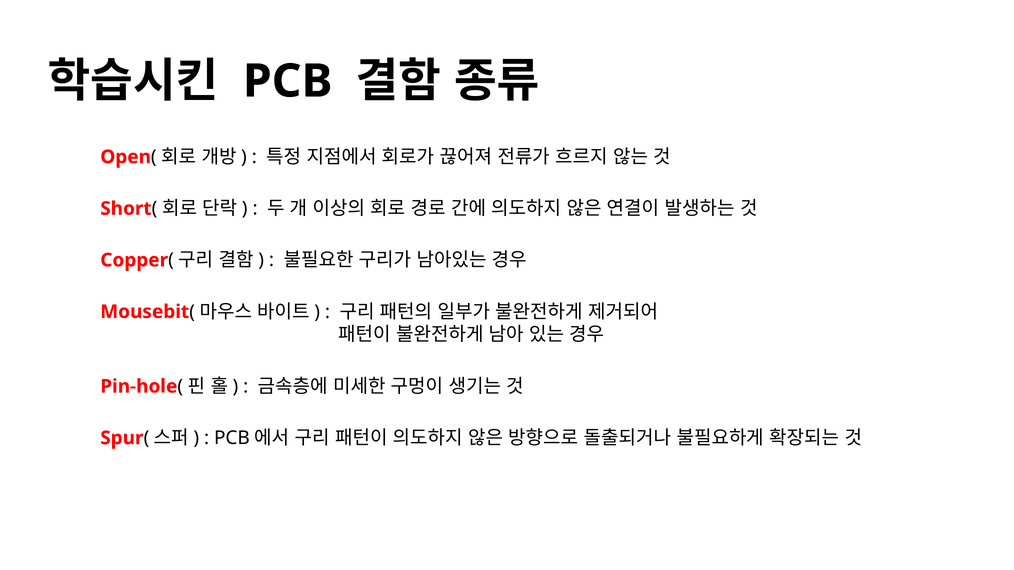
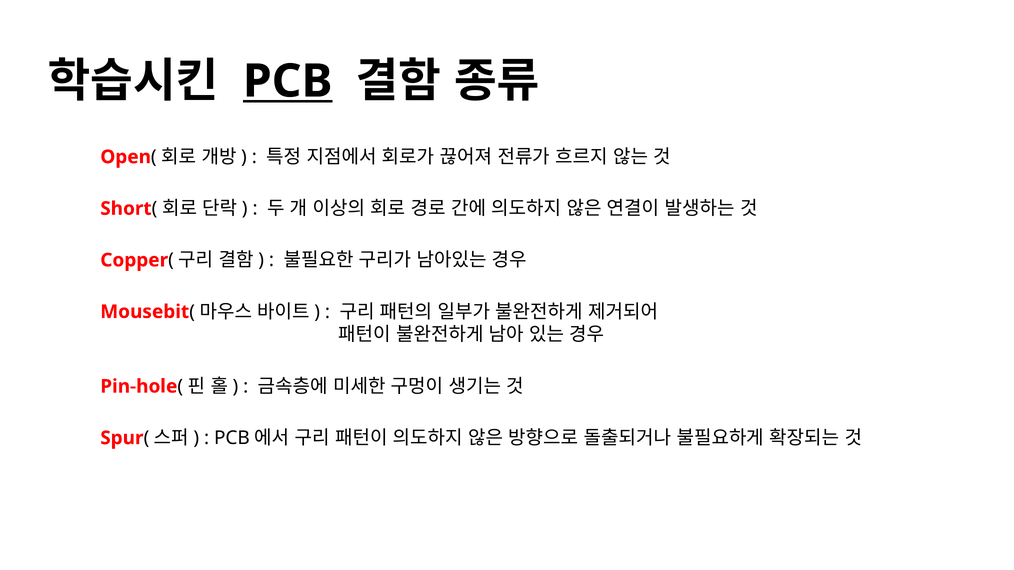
PCB underline: none -> present (288, 81)
